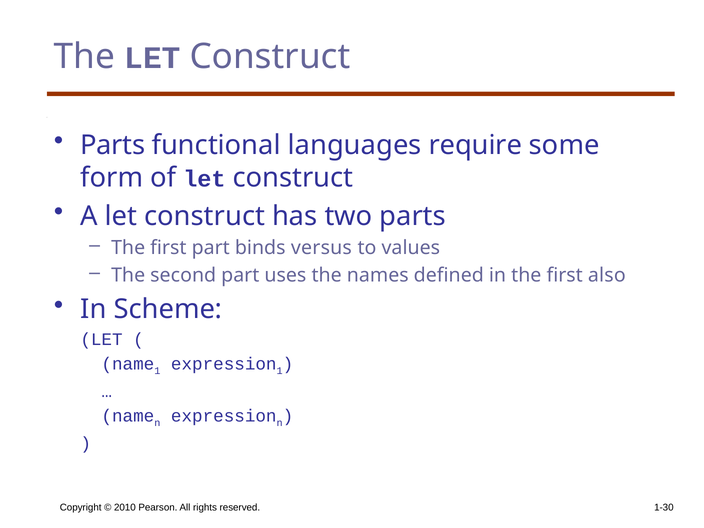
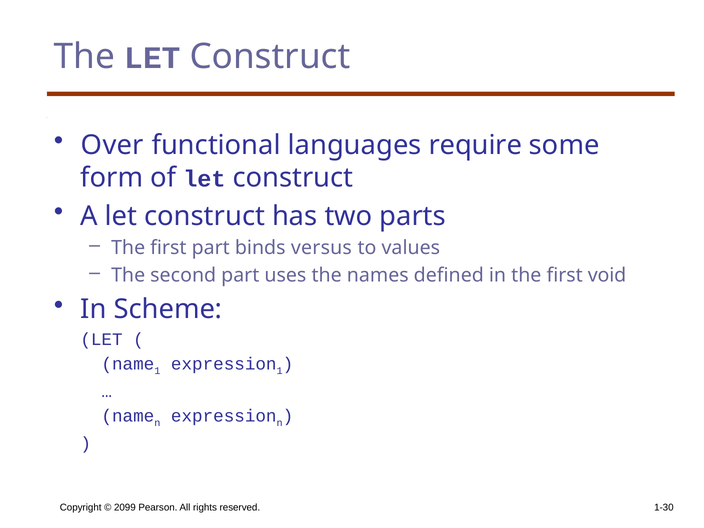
Parts: Parts -> Over (112, 145)
also: also -> void (607, 275)
2010: 2010 -> 2099 (125, 508)
